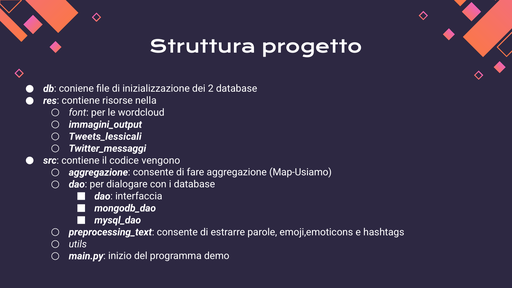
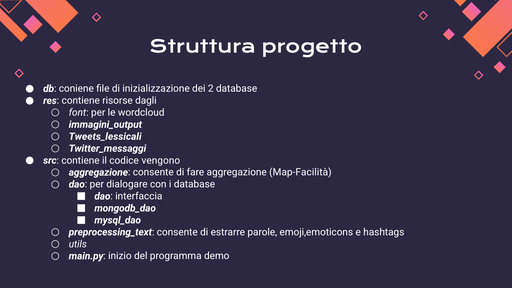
nella: nella -> dagli (146, 101)
Map-Usiamo: Map-Usiamo -> Map-Facilità (300, 172)
